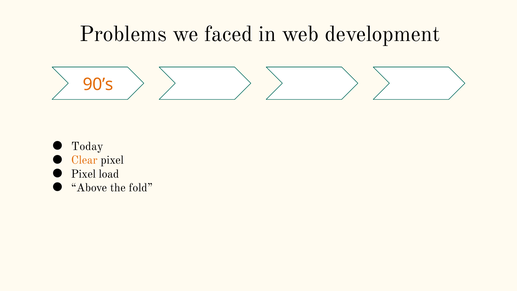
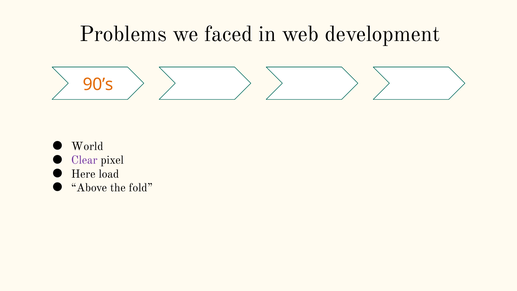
Today: Today -> World (87, 146)
Clear colour: orange -> purple (84, 160)
Pixel: Pixel -> Here (83, 174)
